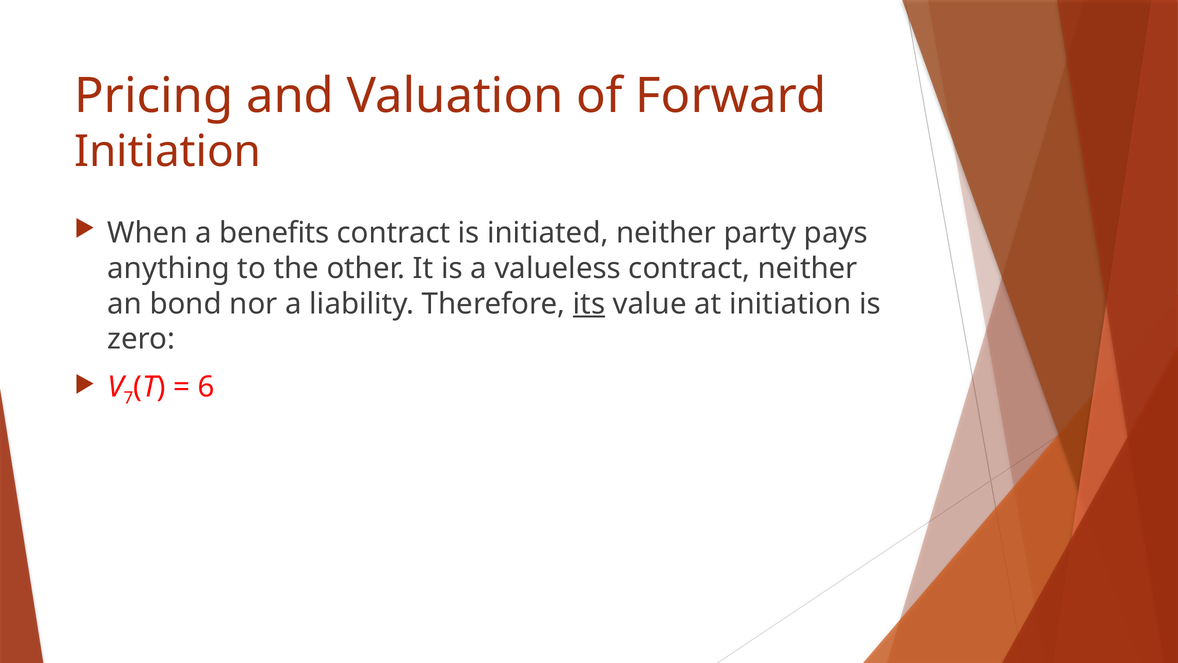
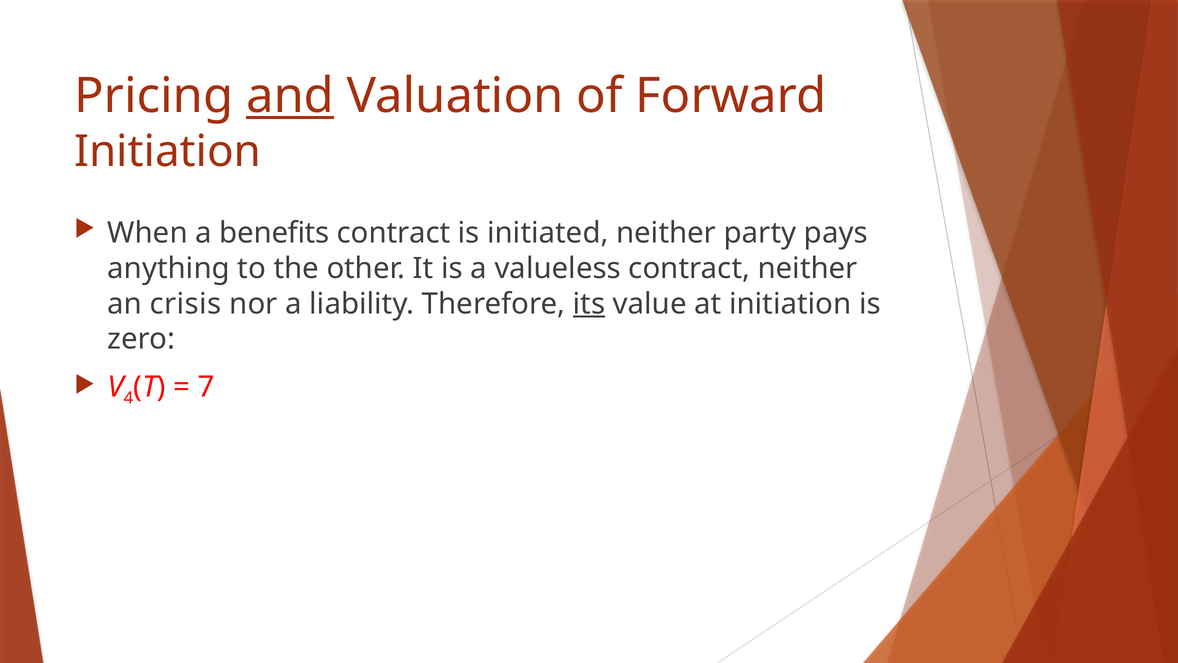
and underline: none -> present (290, 96)
bond: bond -> crisis (186, 304)
7: 7 -> 4 (128, 398)
6: 6 -> 7 (206, 387)
